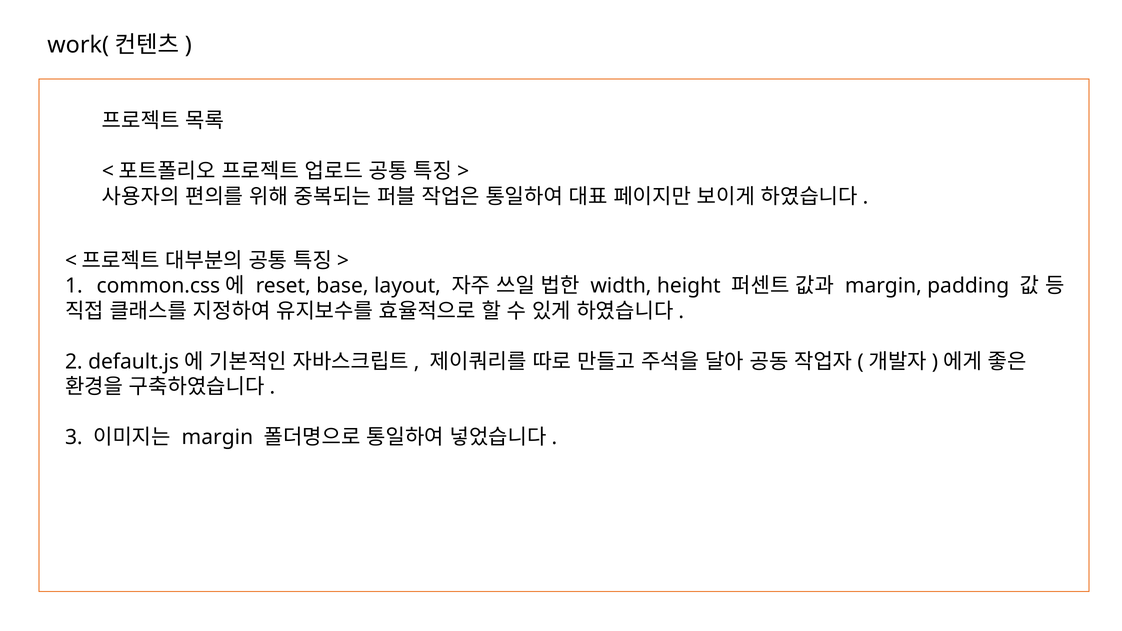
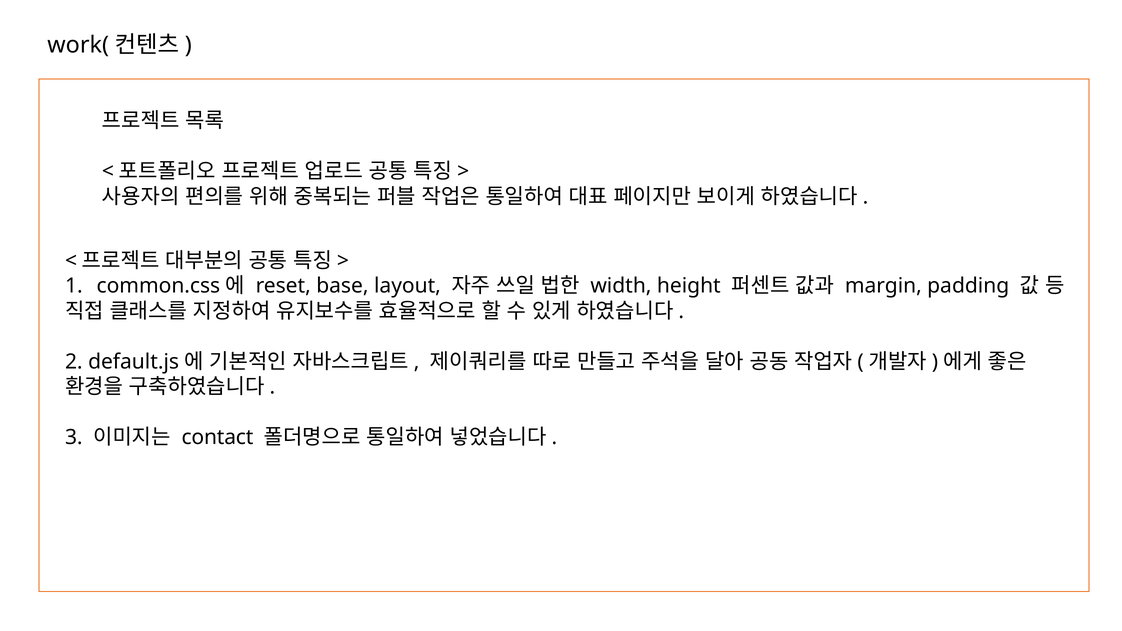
margin: margin -> contact (217, 437)
